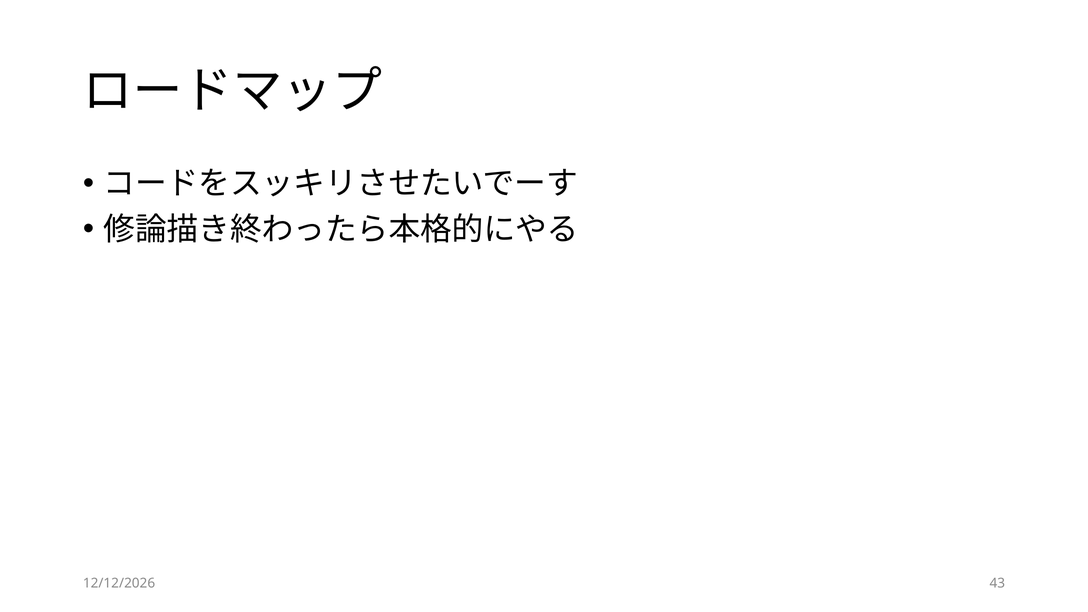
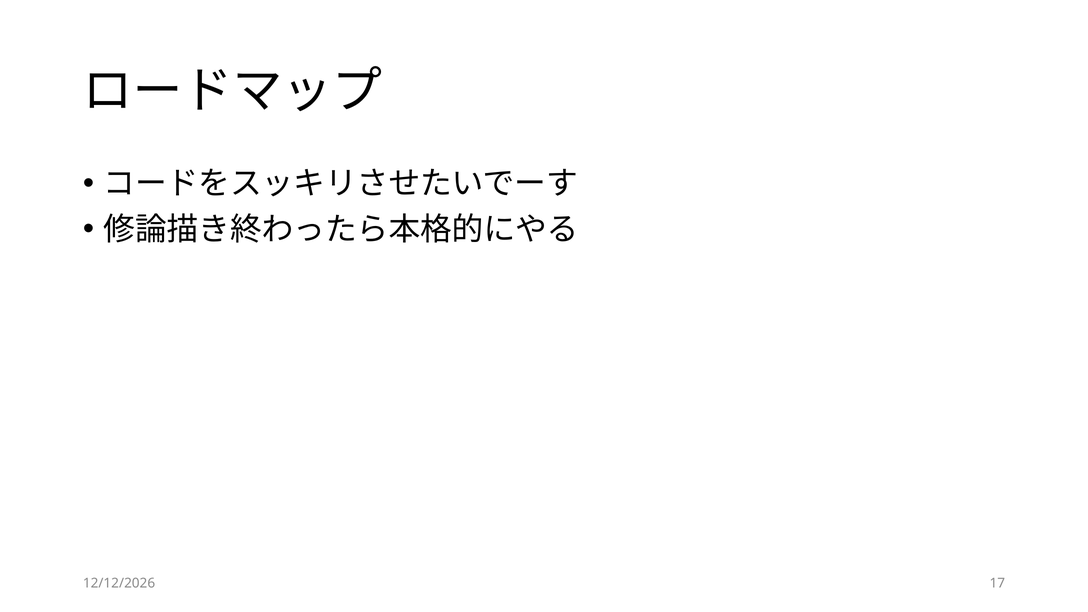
43: 43 -> 17 (997, 583)
